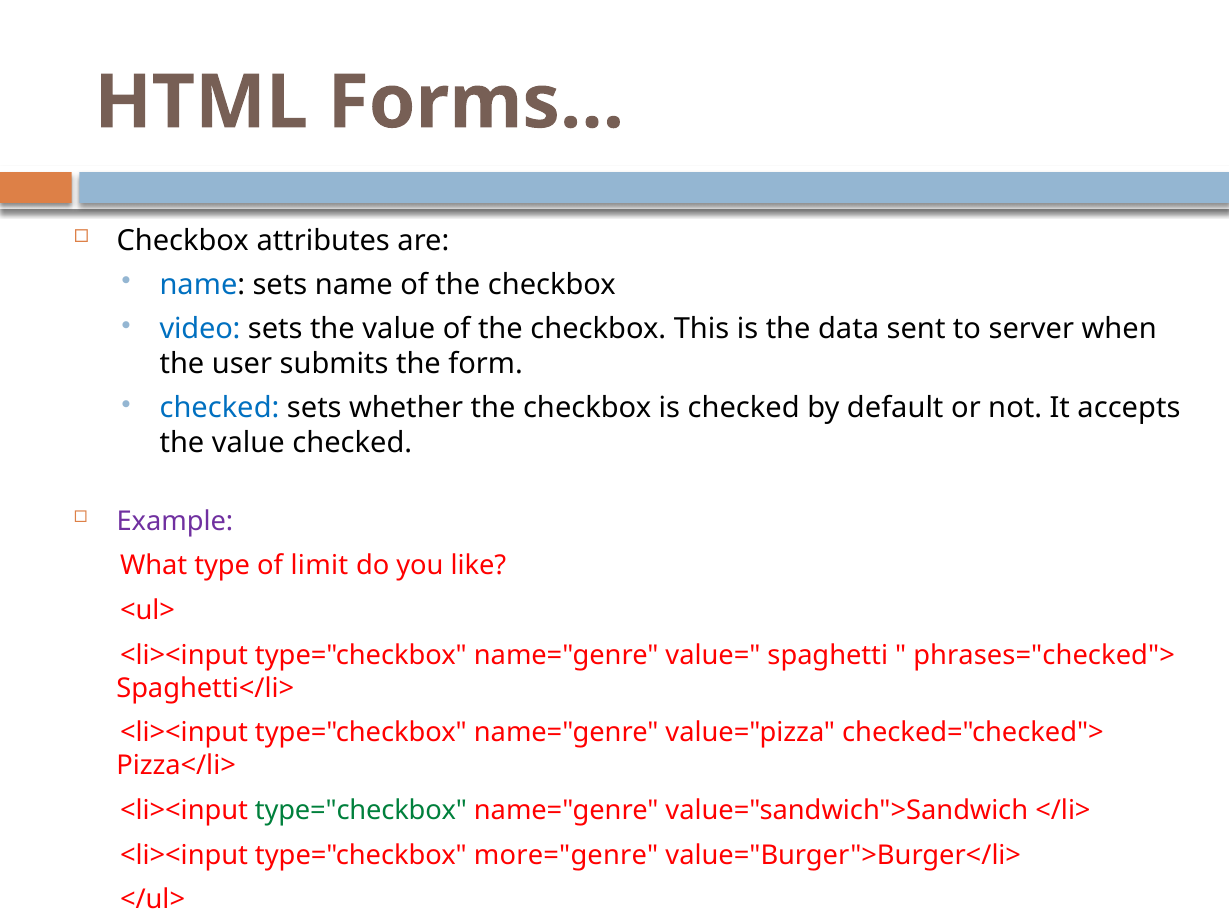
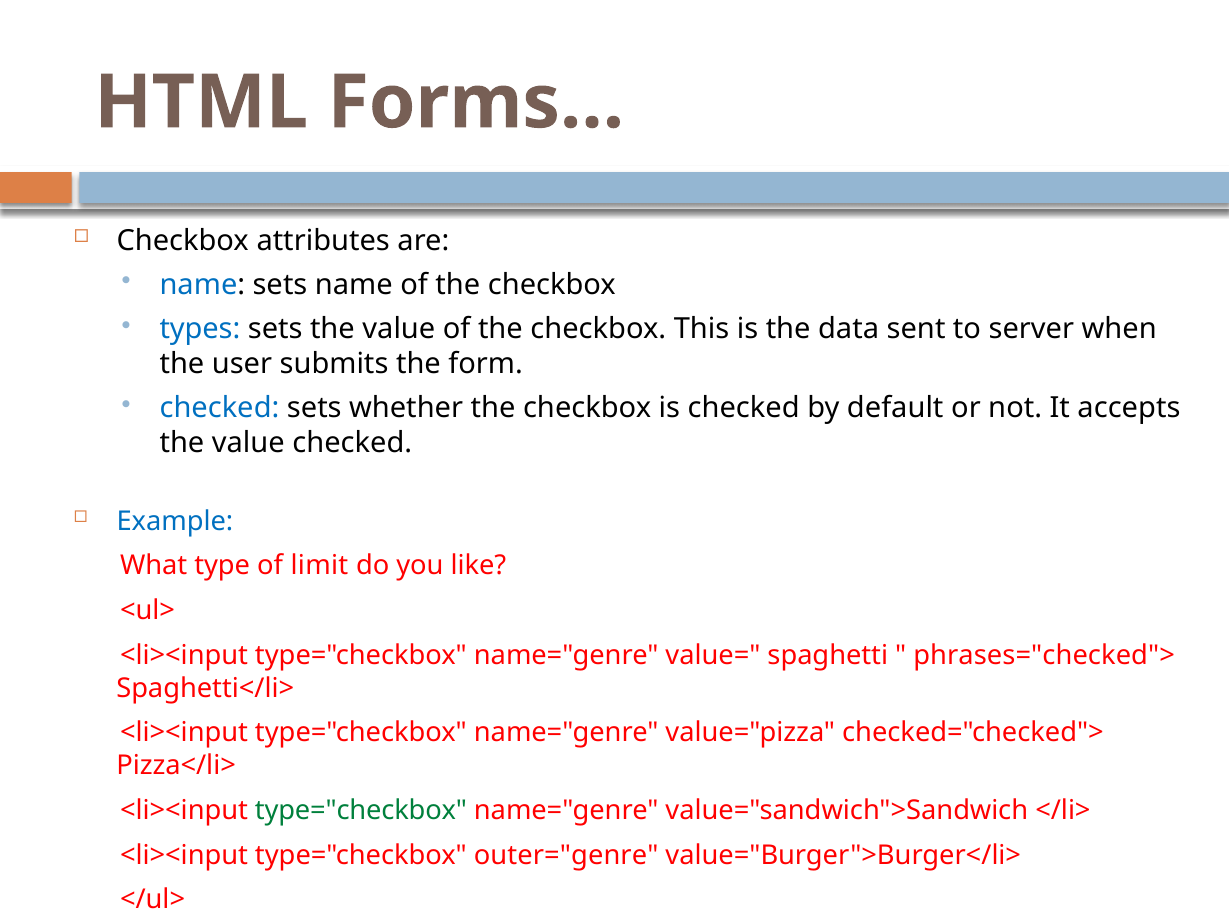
video: video -> types (200, 329)
Example colour: purple -> blue (175, 521)
more="genre: more="genre -> outer="genre (566, 855)
